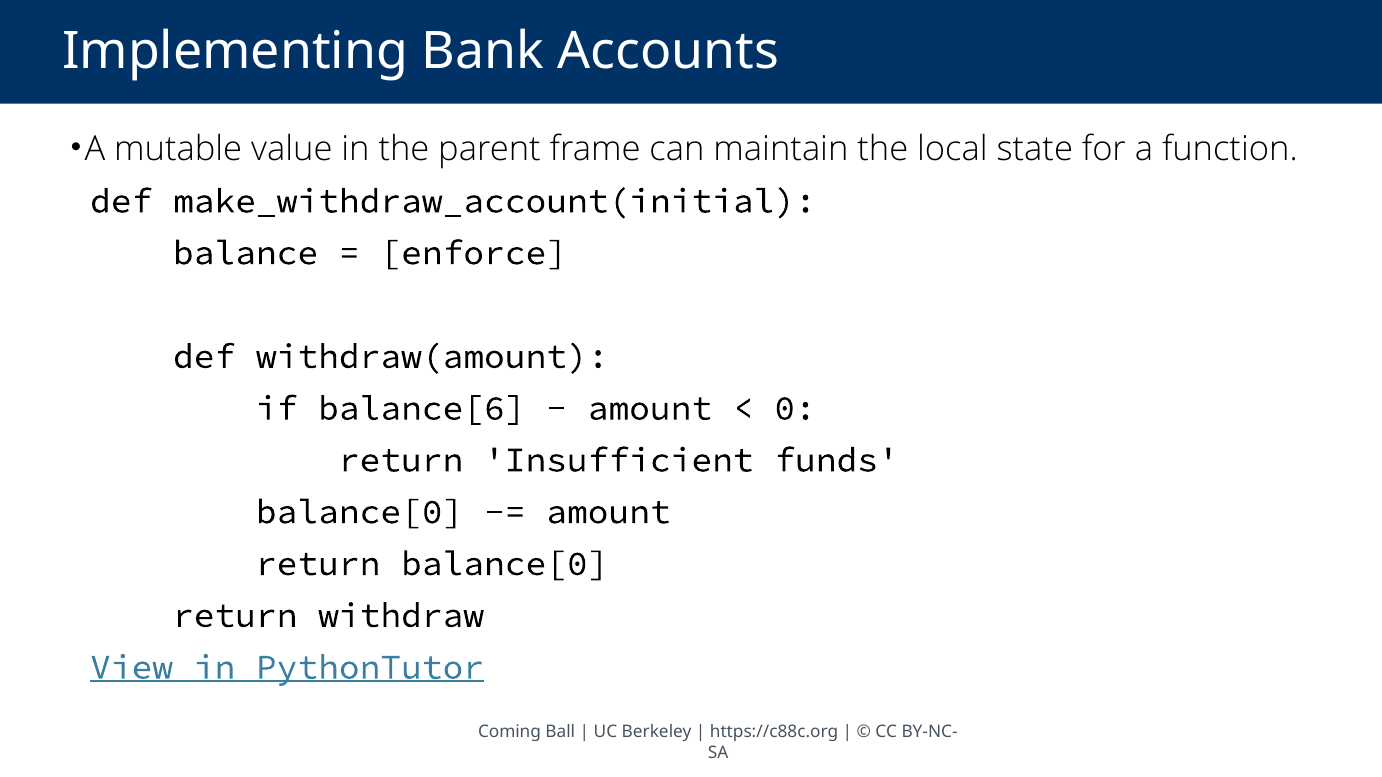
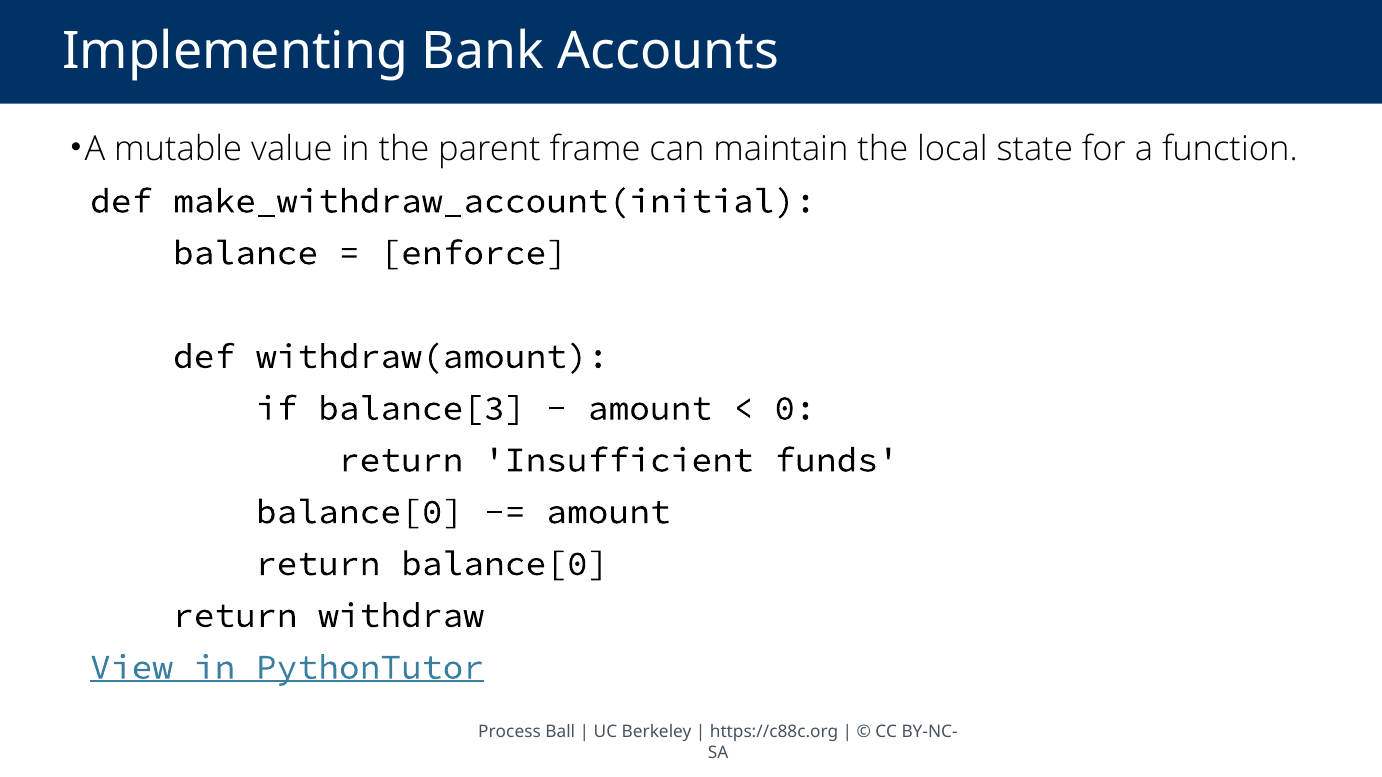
balance[6: balance[6 -> balance[3 (422, 408)
Coming: Coming -> Process (509, 732)
